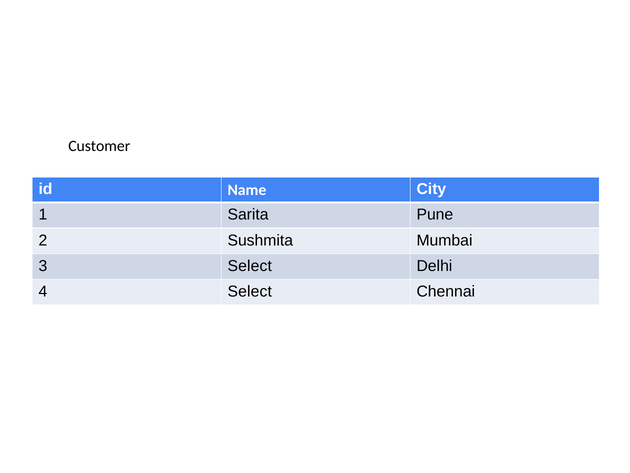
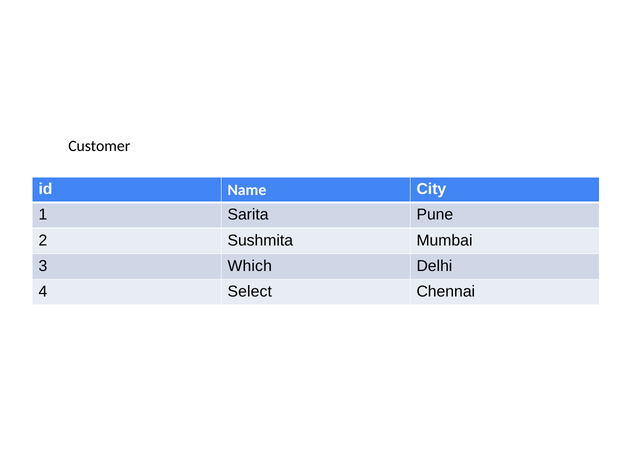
3 Select: Select -> Which (250, 266)
